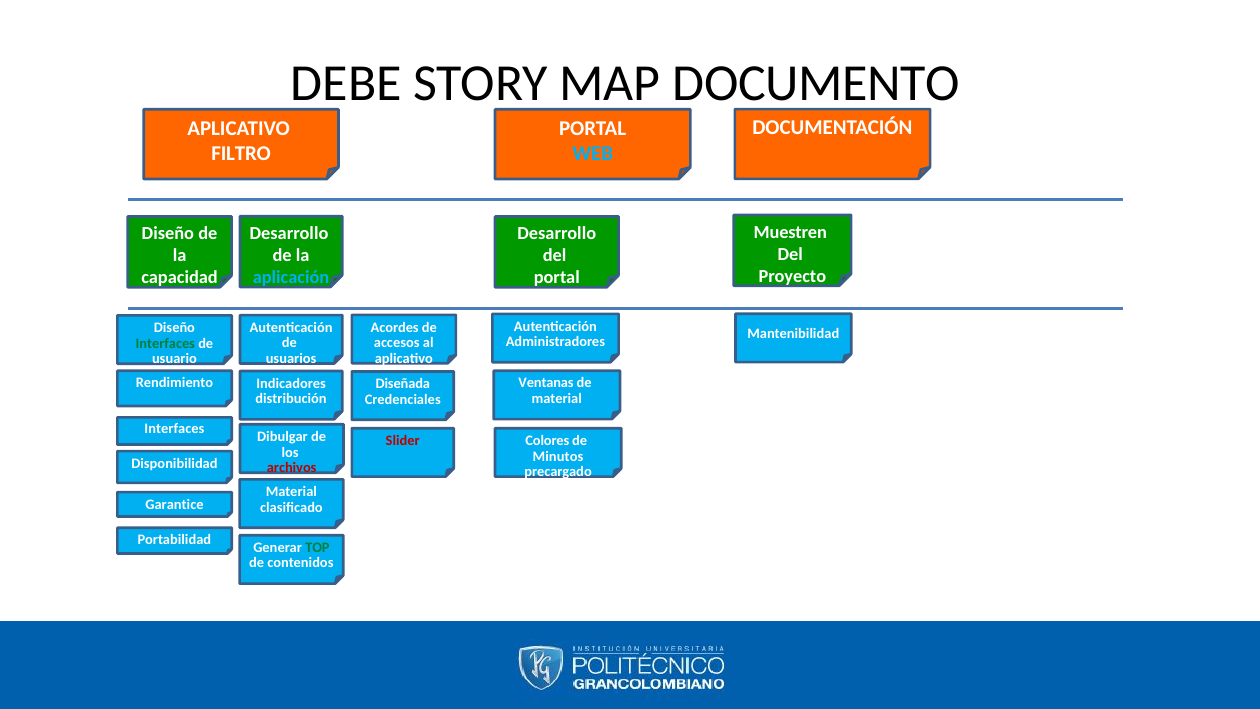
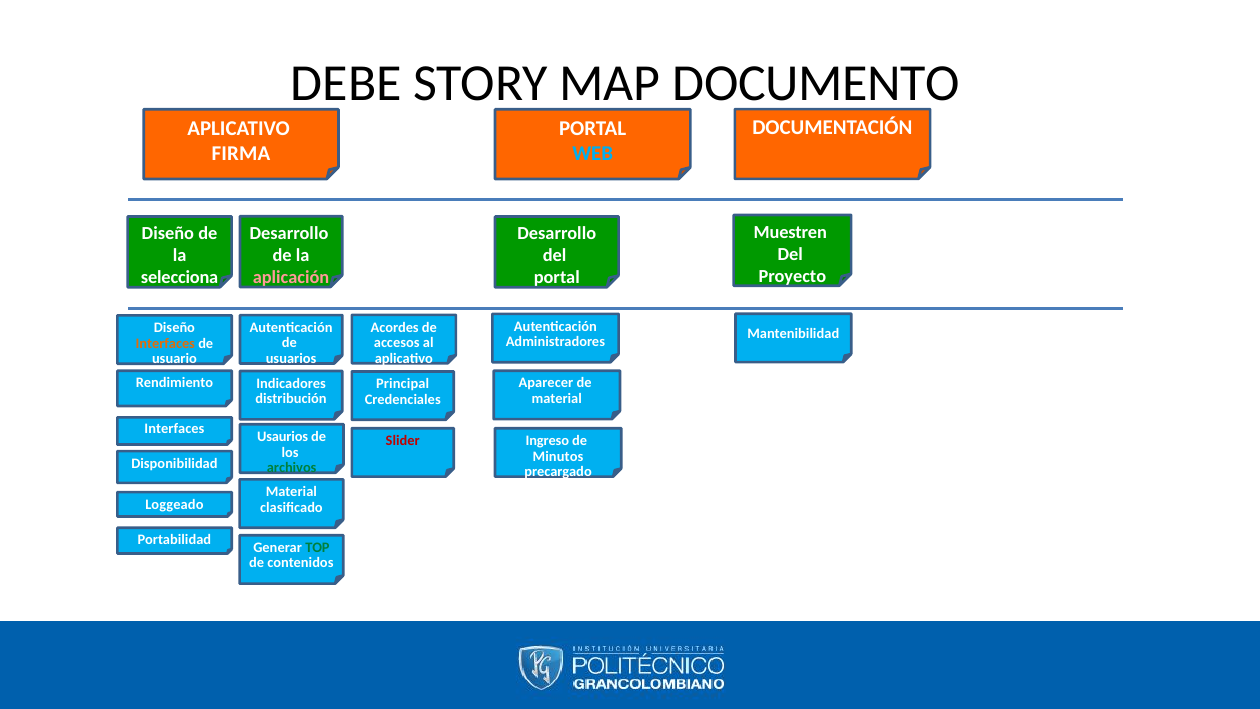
FILTRO: FILTRO -> FIRMA (241, 153)
aplicación colour: light blue -> pink (291, 277)
capacidad: capacidad -> selecciona (180, 278)
Interfaces colour: green -> orange (165, 343)
Ventanas: Ventanas -> Aparecer (546, 383)
Diseñada: Diseñada -> Principal (403, 384)
Dibulgar: Dibulgar -> Usaurios (283, 437)
Colores: Colores -> Ingreso (547, 440)
archivos colour: red -> green (292, 468)
Garantice: Garantice -> Loggeado (174, 504)
